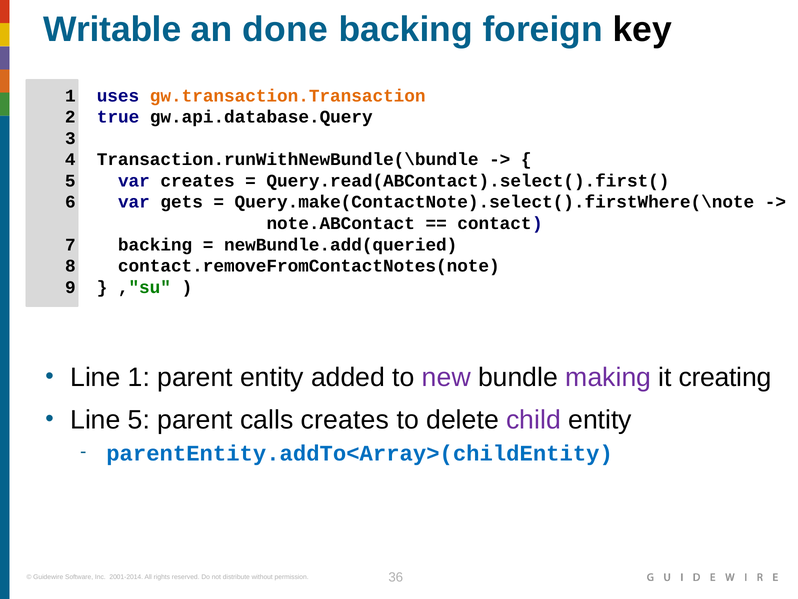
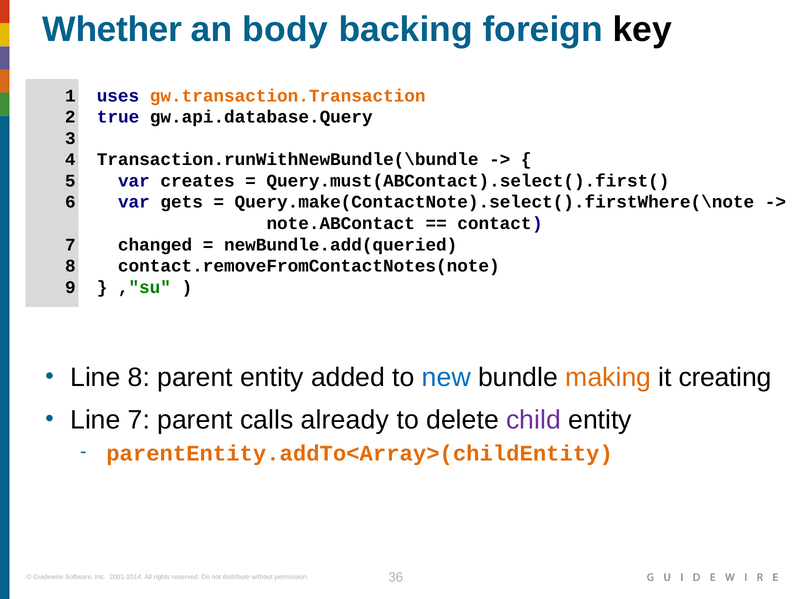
Writable: Writable -> Whether (112, 29)
done: done -> body (285, 29)
Query.read(ABContact).select().first(: Query.read(ABContact).select().first( -> Query.must(ABContact).select().first( (468, 181)
7 backing: backing -> changed (155, 245)
Line 1: 1 -> 8 (139, 377)
new colour: purple -> blue (446, 377)
making colour: purple -> orange (608, 377)
Line 5: 5 -> 7 (139, 419)
calls creates: creates -> already (345, 419)
parentEntity.addTo<Array>(childEntity colour: blue -> orange (360, 453)
